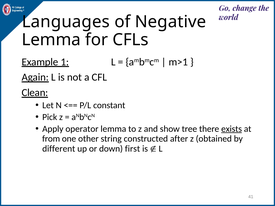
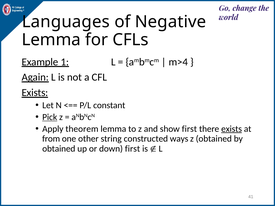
m>1: m>1 -> m>4 (178, 62)
Clean: Clean -> Exists (35, 93)
Pick underline: none -> present (50, 117)
operator: operator -> theorem (82, 129)
show tree: tree -> first (189, 129)
after: after -> ways (179, 139)
different: different -> obtained (59, 149)
